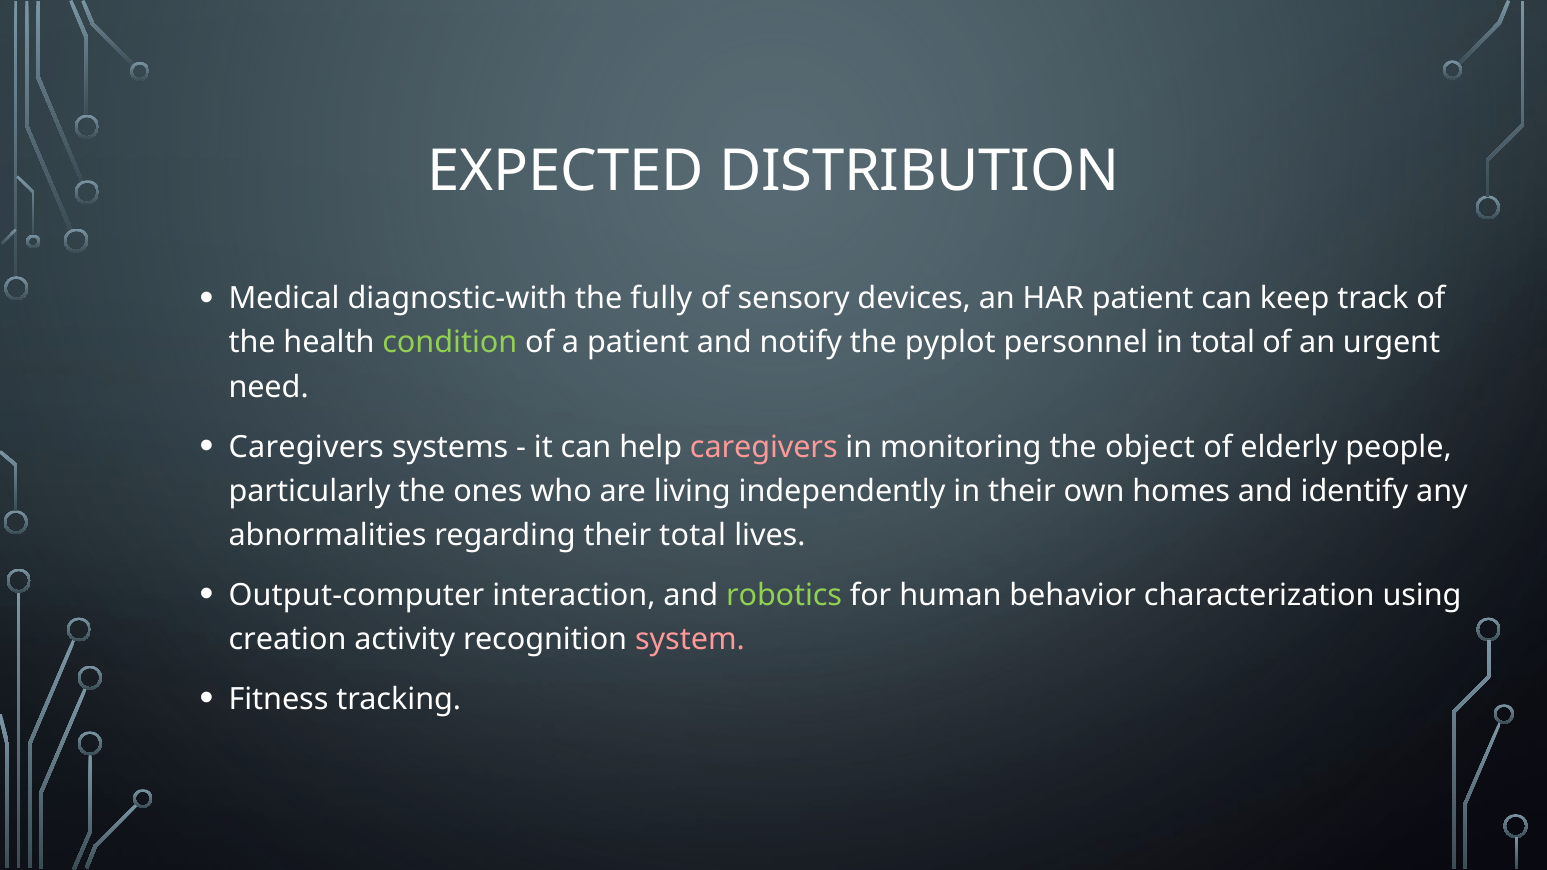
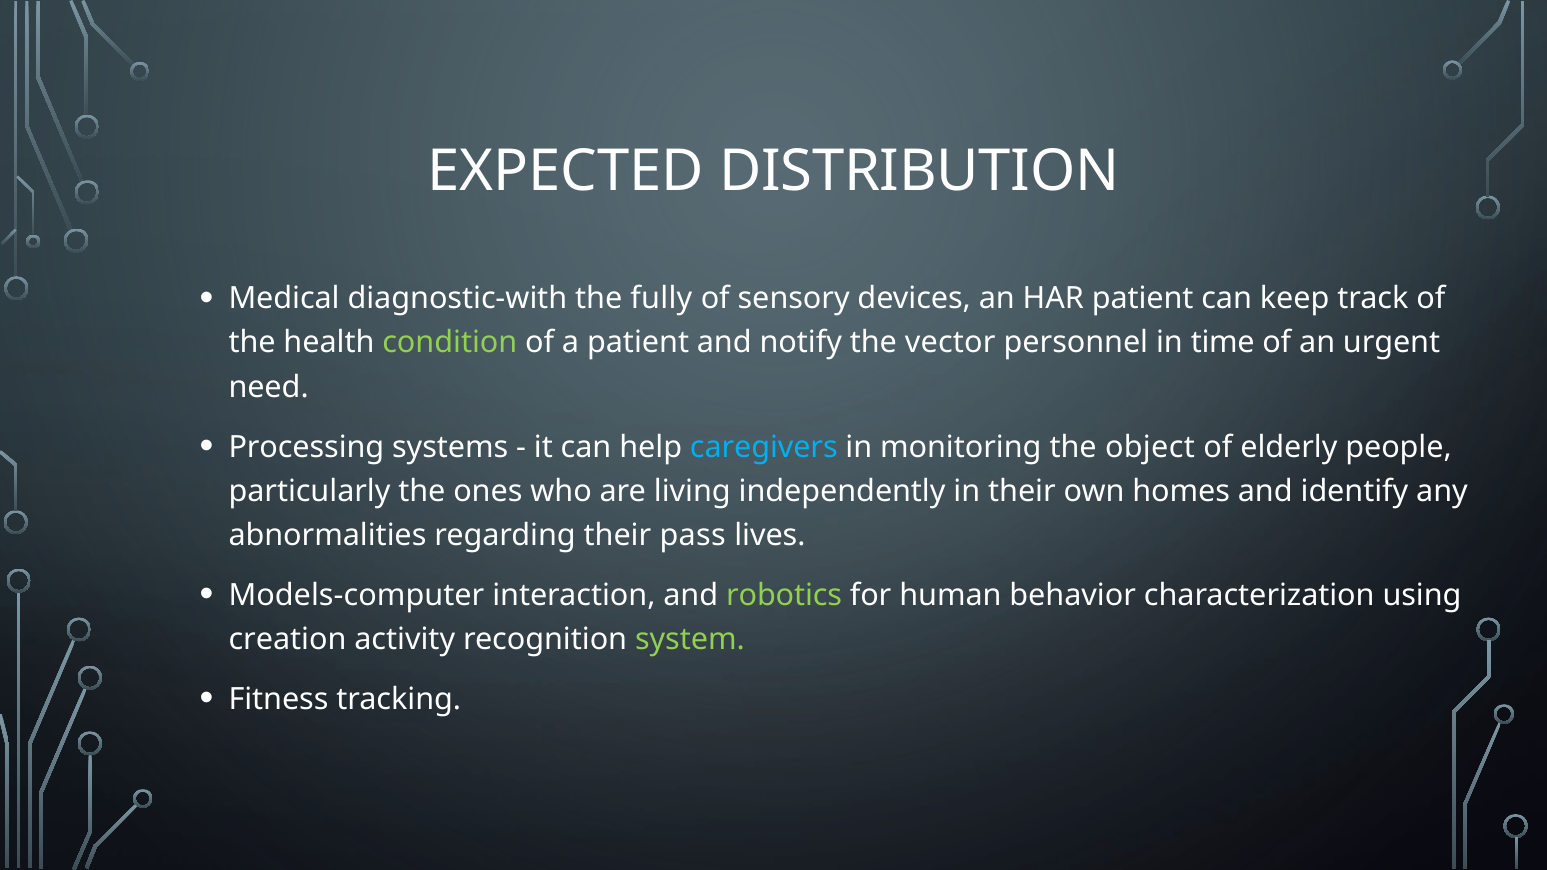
pyplot: pyplot -> vector (950, 343)
in total: total -> time (1223, 343)
Caregivers: Caregivers -> Processing (306, 447)
caregivers colour: pink -> light blue (764, 447)
their total: total -> pass (693, 535)
Output-computer: Output-computer -> Models-computer (356, 595)
system colour: pink -> light green (690, 639)
